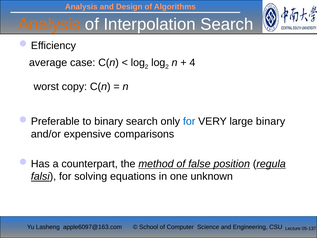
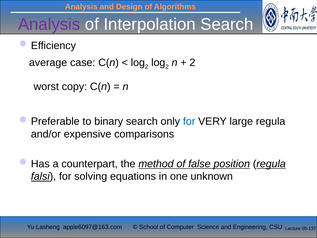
Analysis colour: orange -> purple (49, 24)
4: 4 -> 2 (192, 63)
large binary: binary -> regula (271, 121)
